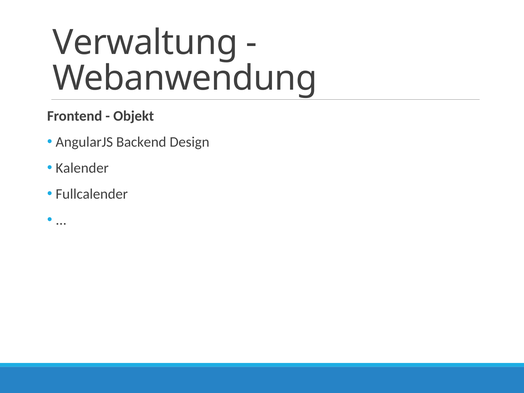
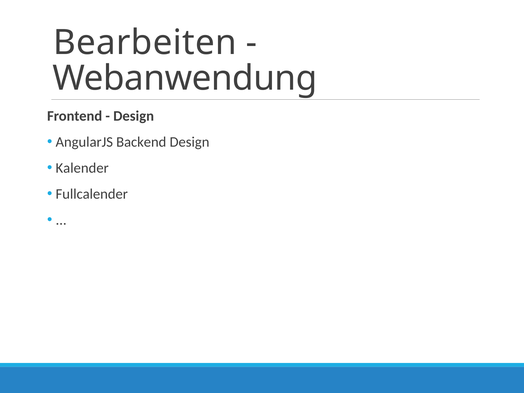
Verwaltung: Verwaltung -> Bearbeiten (145, 43)
Objekt: Objekt -> Design (134, 116)
